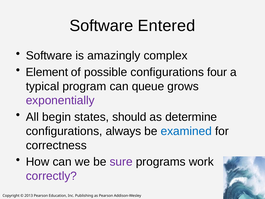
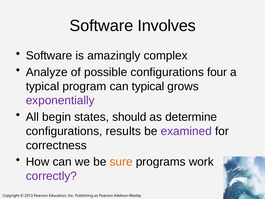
Entered: Entered -> Involves (167, 26)
Element: Element -> Analyze (47, 72)
can queue: queue -> typical (148, 86)
always: always -> results (123, 131)
examined colour: blue -> purple (186, 131)
sure colour: purple -> orange (121, 162)
